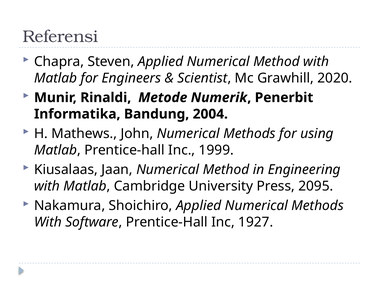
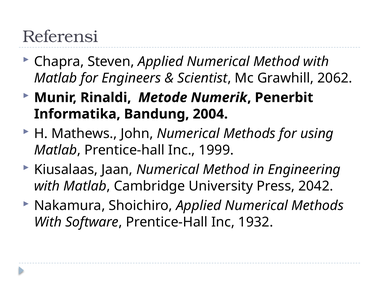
2020: 2020 -> 2062 (335, 78)
2095: 2095 -> 2042 (316, 186)
1927: 1927 -> 1932 (256, 222)
